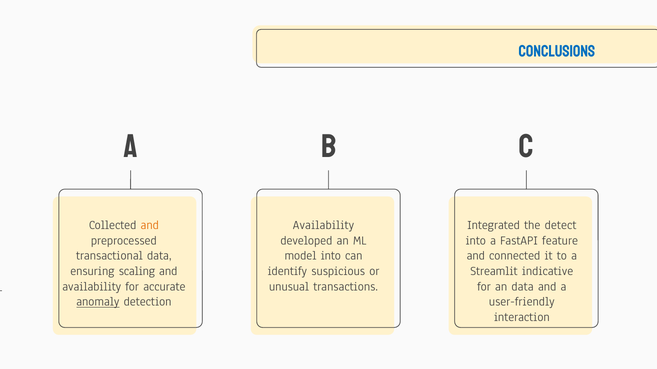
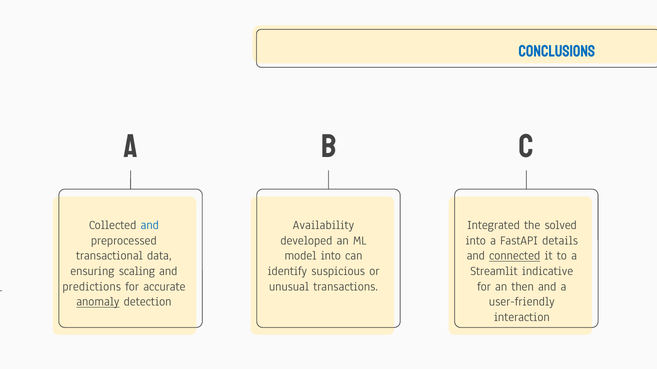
and colour: orange -> blue (150, 226)
detect: detect -> solved (561, 226)
feature: feature -> details (560, 241)
connected underline: none -> present (515, 256)
availability: availability -> predictions (92, 287)
an data: data -> then (523, 287)
